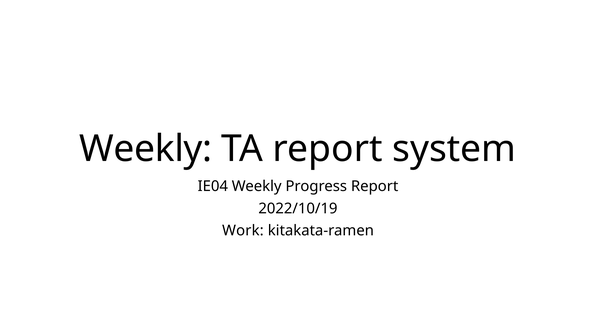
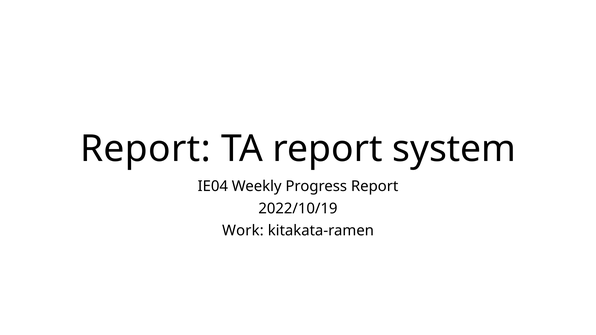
Weekly: Weekly -> Report (145, 149)
